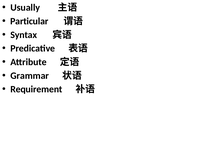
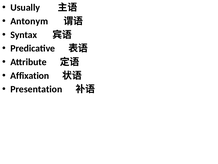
Particular: Particular -> Antonym (29, 21)
Grammar: Grammar -> Affixation (30, 75)
Requirement: Requirement -> Presentation (36, 89)
